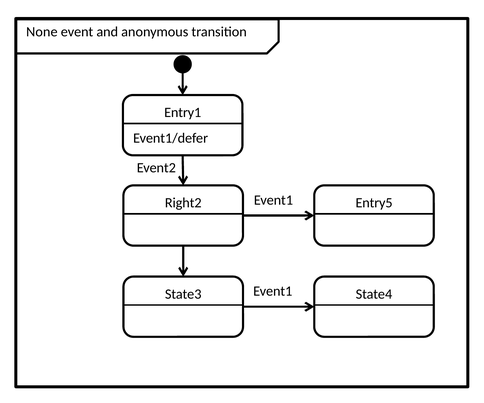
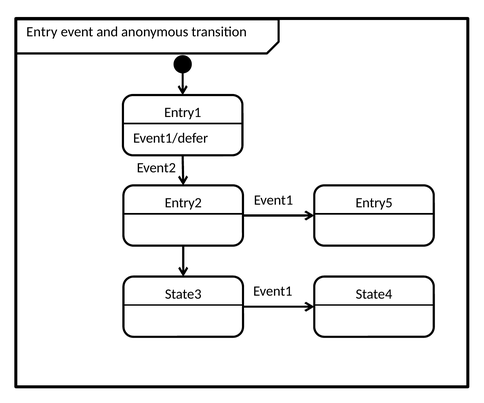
None: None -> Entry (42, 32)
Right2: Right2 -> Entry2 (183, 203)
